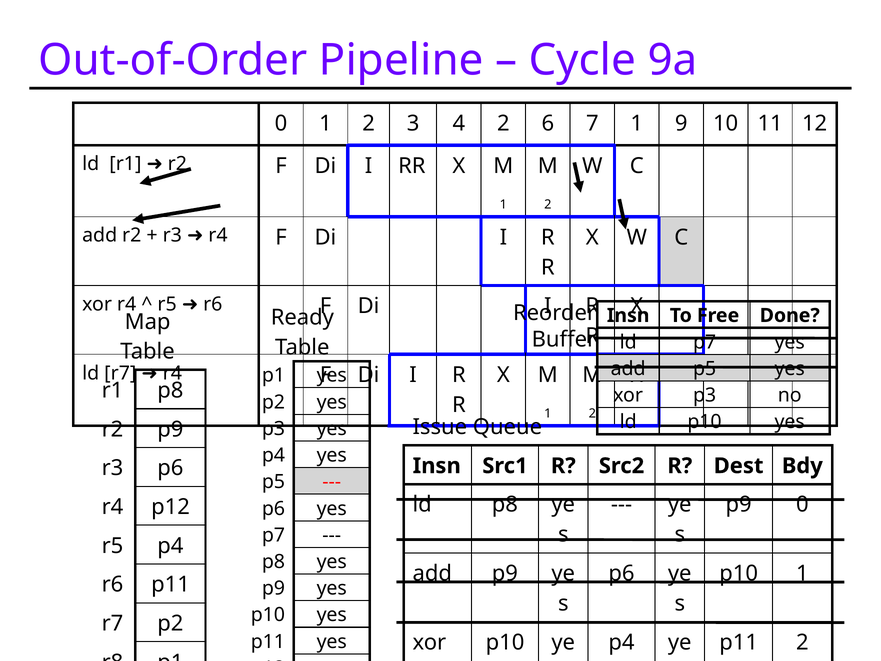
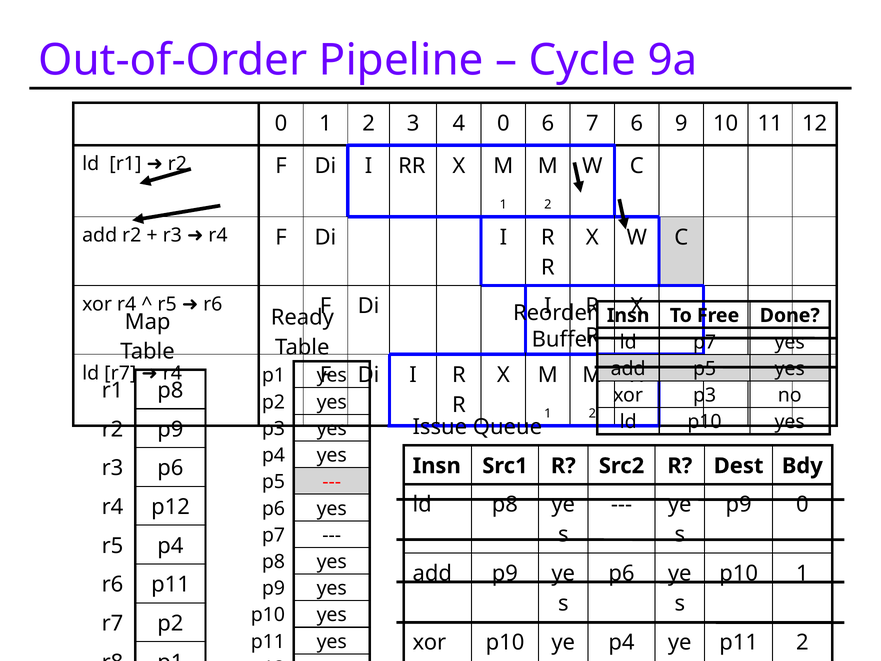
4 2: 2 -> 0 (503, 123)
7 1: 1 -> 6 (637, 123)
